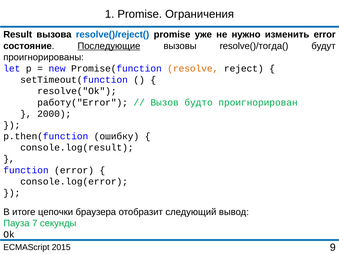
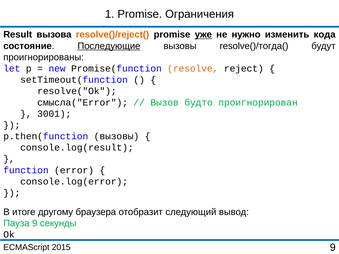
resolve()/reject( colour: blue -> orange (112, 35)
уже underline: none -> present (203, 35)
изменить error: error -> кода (325, 35)
работу("Error: работу("Error -> смысла("Error (83, 103)
2000: 2000 -> 3001 (54, 114)
p.then(function ошибку: ошибку -> вызовы (116, 136)
цепочки: цепочки -> другому (56, 212)
Пауза 7: 7 -> 9 (35, 223)
